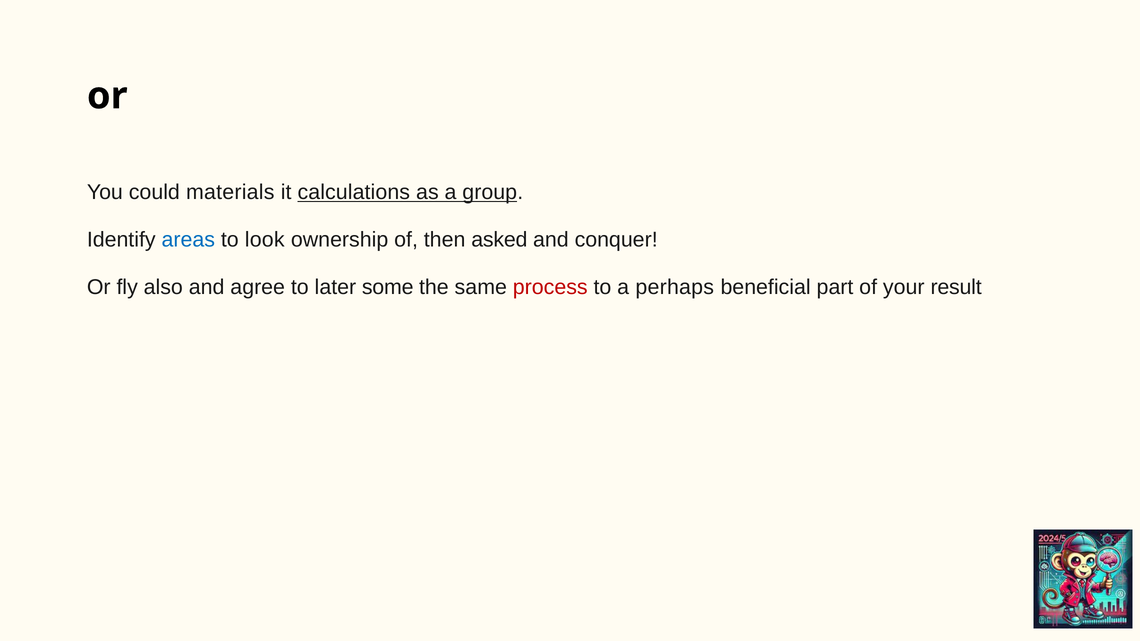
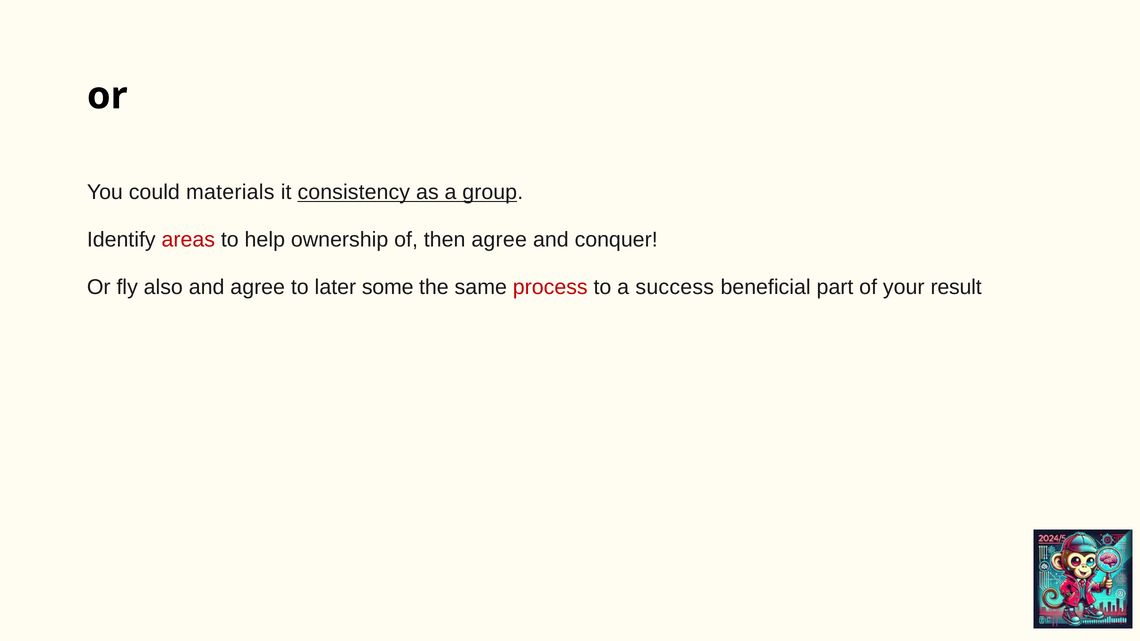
calculations: calculations -> consistency (354, 192)
areas colour: blue -> red (188, 240)
look: look -> help (265, 240)
then asked: asked -> agree (499, 240)
perhaps: perhaps -> success (675, 287)
